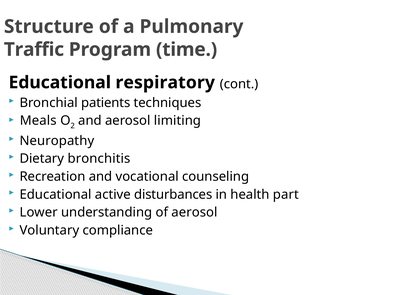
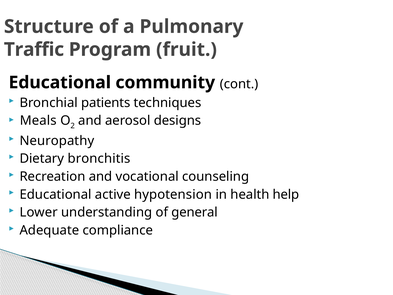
time: time -> fruit (186, 49)
respiratory: respiratory -> community (165, 82)
limiting: limiting -> designs (177, 121)
disturbances: disturbances -> hypotension (173, 194)
part: part -> help (286, 194)
of aerosol: aerosol -> general (195, 212)
Voluntary: Voluntary -> Adequate (49, 230)
